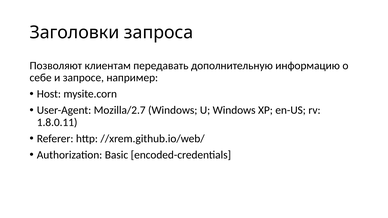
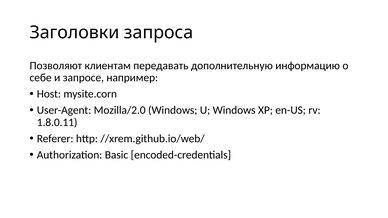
Mozilla/2.7: Mozilla/2.7 -> Mozilla/2.0 (120, 110)
